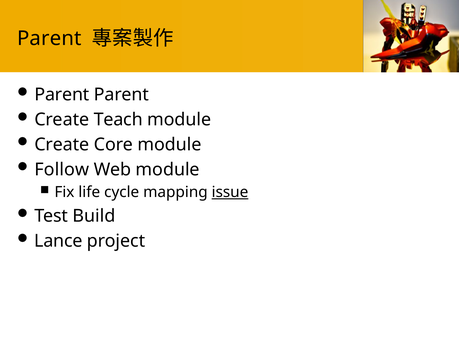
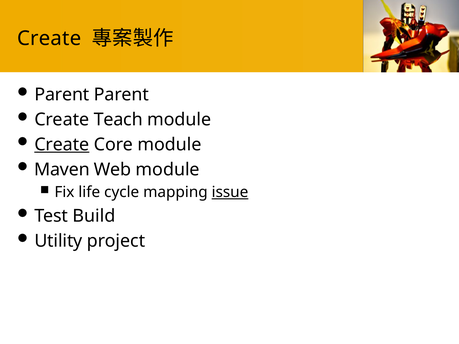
Parent: Parent -> Create (49, 38)
Create underline: none -> present (62, 145)
Follow: Follow -> Maven (62, 170)
Lance: Lance -> Utility (58, 241)
